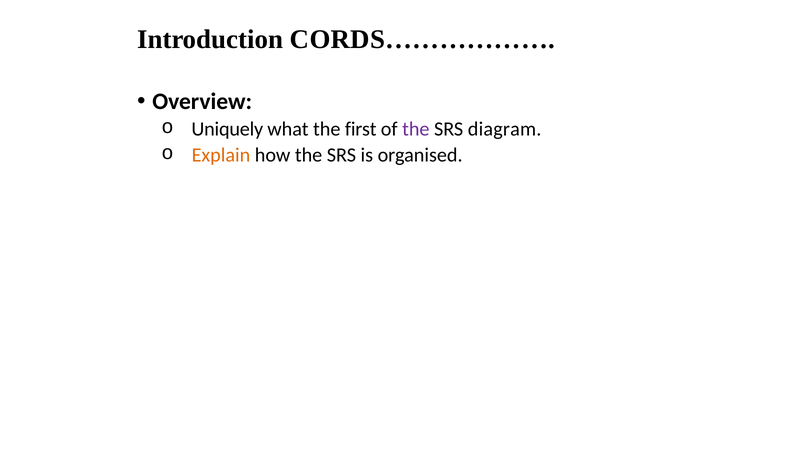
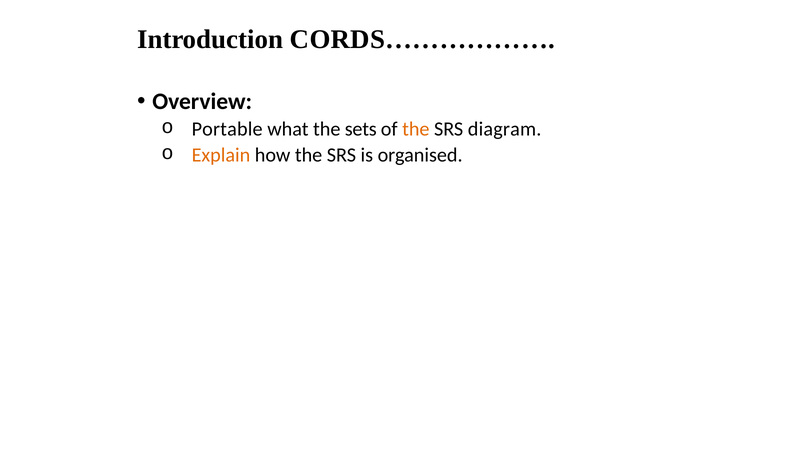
Uniquely: Uniquely -> Portable (227, 129)
first: first -> sets (361, 129)
the colour: purple -> orange (416, 129)
